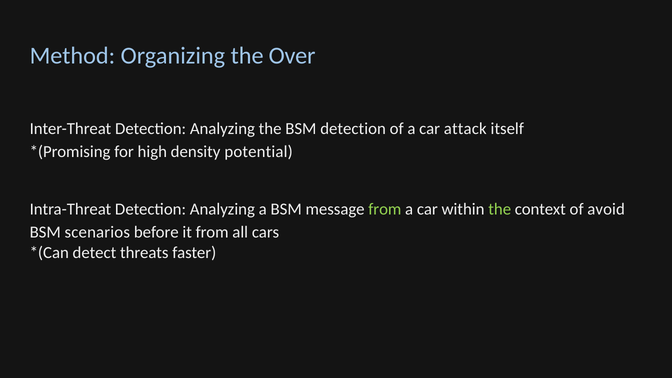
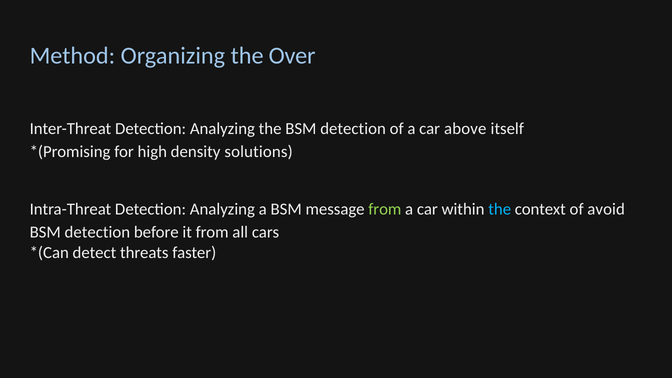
attack: attack -> above (465, 129)
potential: potential -> solutions (259, 152)
the colour: light green -> light blue (500, 209)
scenarios: scenarios -> detection (97, 232)
